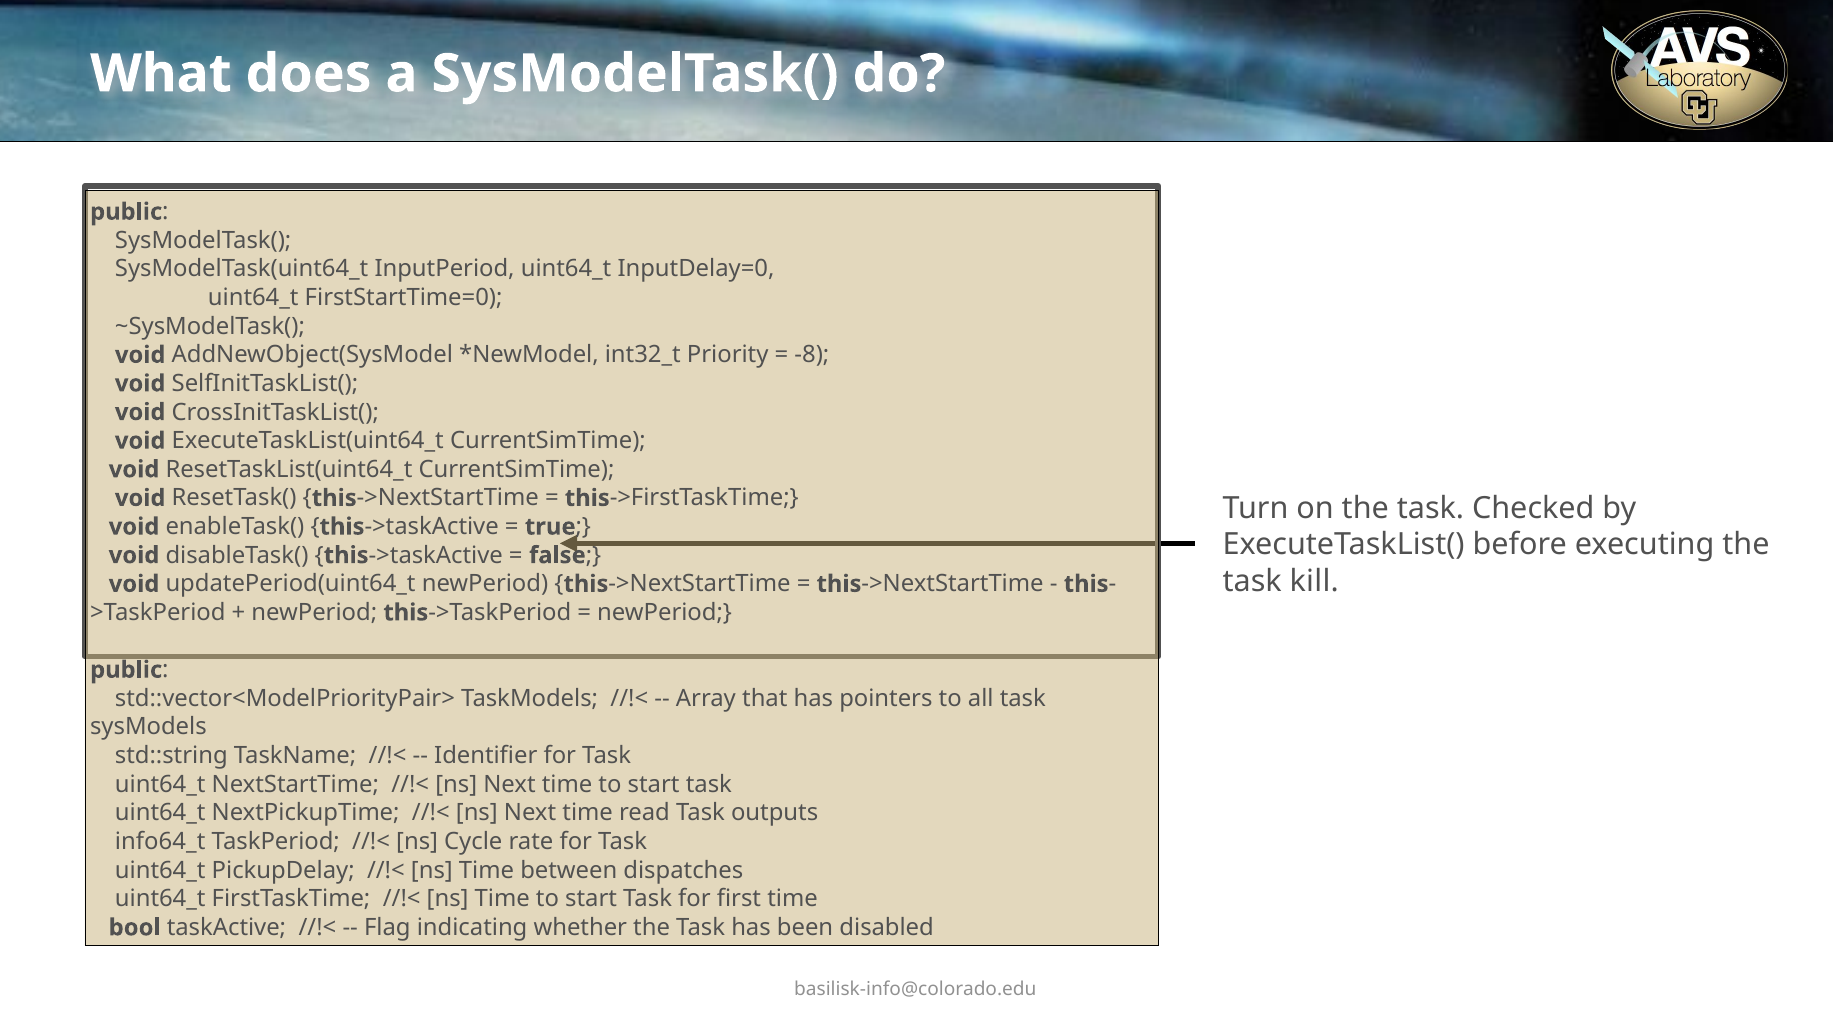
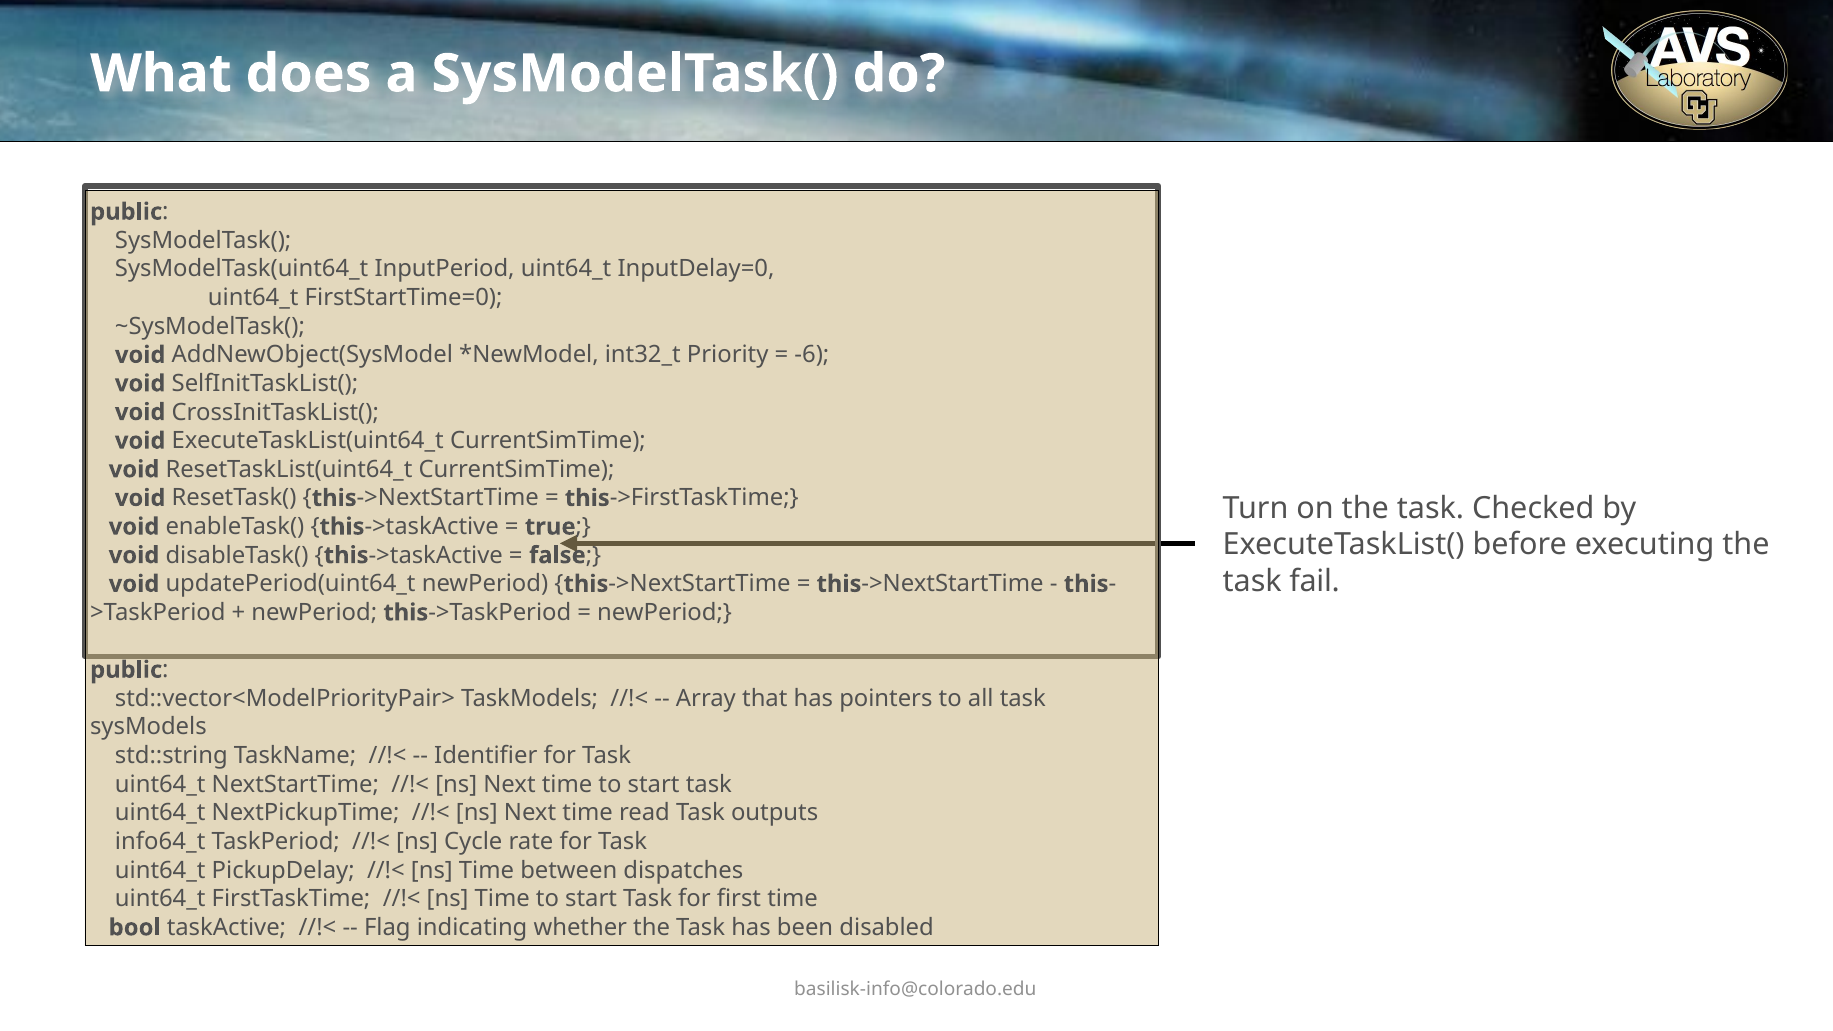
-8: -8 -> -6 (812, 355)
kill: kill -> fail (1315, 581)
